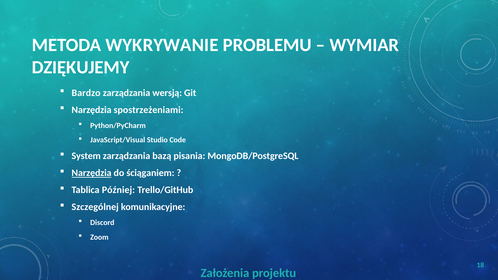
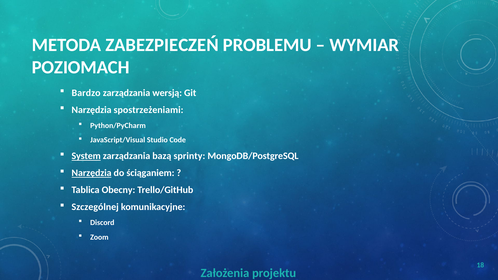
WYKRYWANIE: WYKRYWANIE -> ZABEZPIECZEŃ (162, 45)
DZIĘKUJEMY: DZIĘKUJEMY -> POZIOMACH (81, 67)
System underline: none -> present (86, 156)
pisania: pisania -> sprinty (189, 156)
Później: Później -> Obecny (118, 190)
